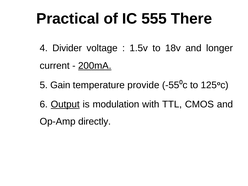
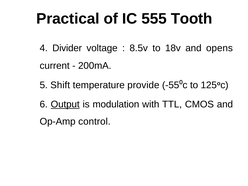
There: There -> Tooth (192, 19)
1.5v: 1.5v -> 8.5v (139, 48)
longer: longer -> opens (219, 48)
200mA underline: present -> none (95, 66)
Gain: Gain -> Shift (60, 85)
directly: directly -> control (94, 122)
